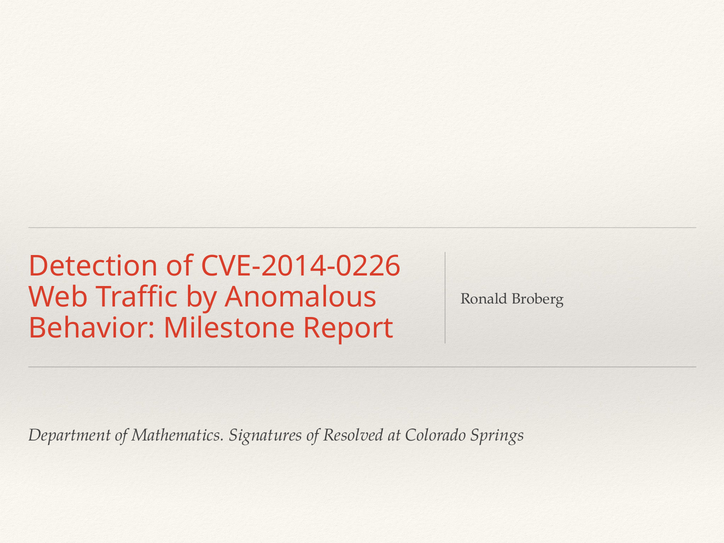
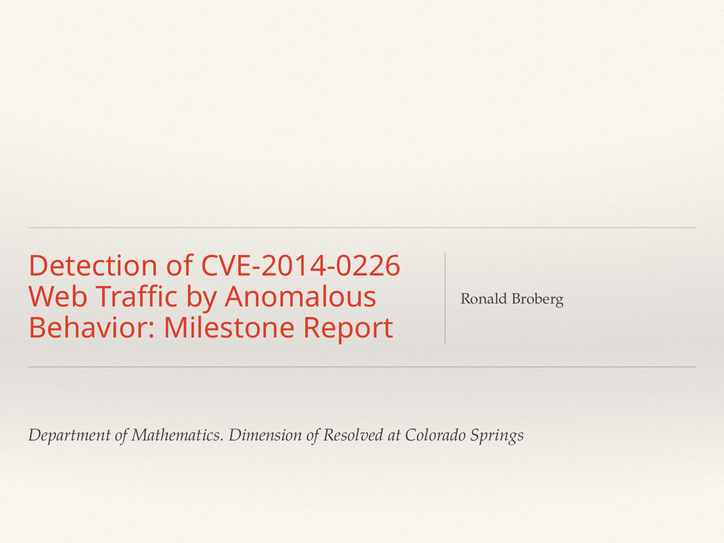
Signatures: Signatures -> Dimension (266, 435)
